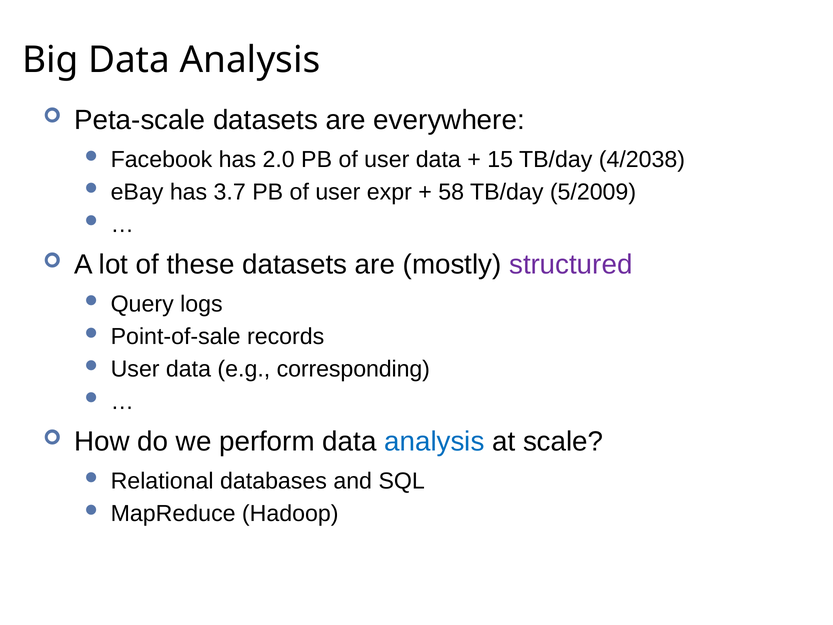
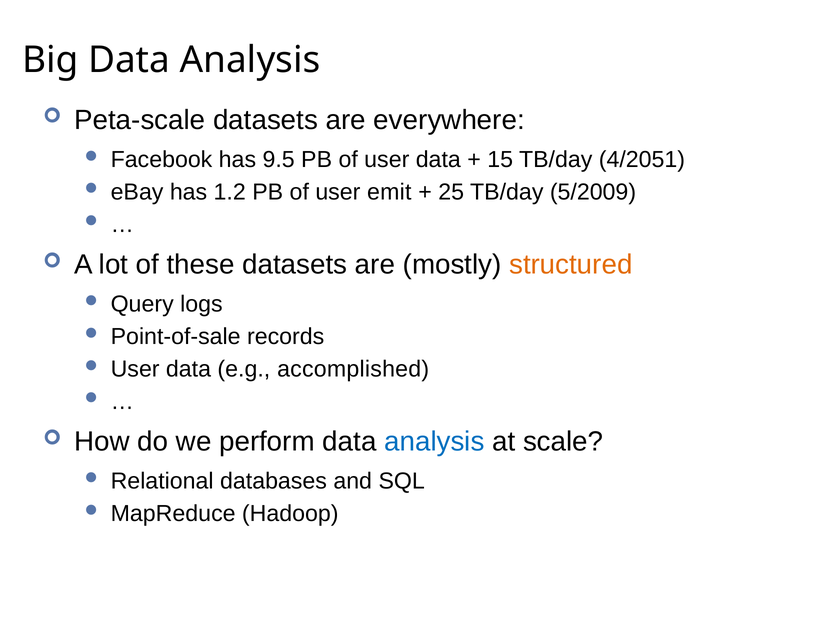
2.0: 2.0 -> 9.5 (279, 159)
4/2038: 4/2038 -> 4/2051 (642, 159)
3.7: 3.7 -> 1.2 (230, 192)
expr: expr -> emit (389, 192)
58: 58 -> 25 (451, 192)
structured colour: purple -> orange (571, 264)
corresponding: corresponding -> accomplished (353, 369)
